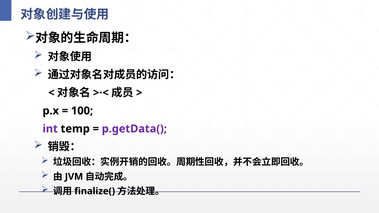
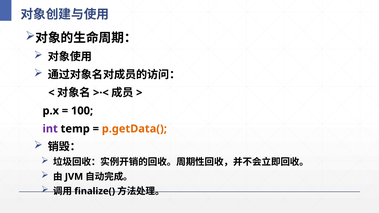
p.getData( colour: purple -> orange (134, 129)
